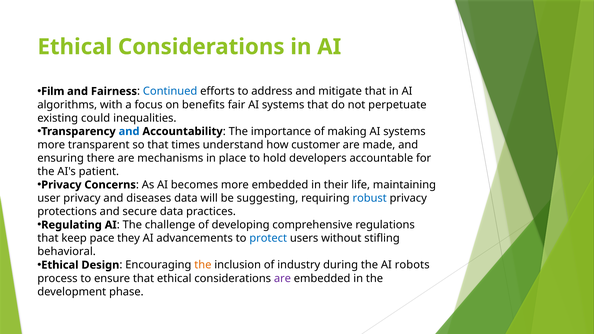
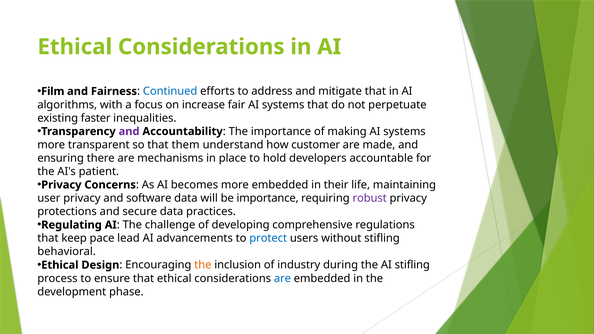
benefits: benefits -> increase (203, 105)
could: could -> faster (96, 118)
and colour: blue -> purple (129, 131)
times: times -> them (186, 145)
diseases: diseases -> software (149, 198)
be suggesting: suggesting -> importance (268, 198)
robust colour: blue -> purple (370, 198)
they: they -> lead (128, 238)
AI robots: robots -> stifling (412, 265)
are colour: purple -> blue (282, 278)
